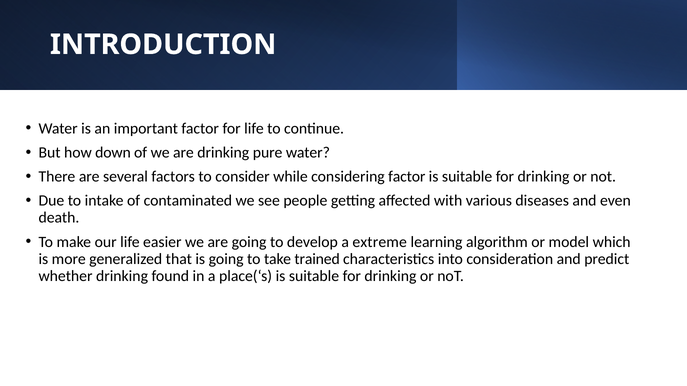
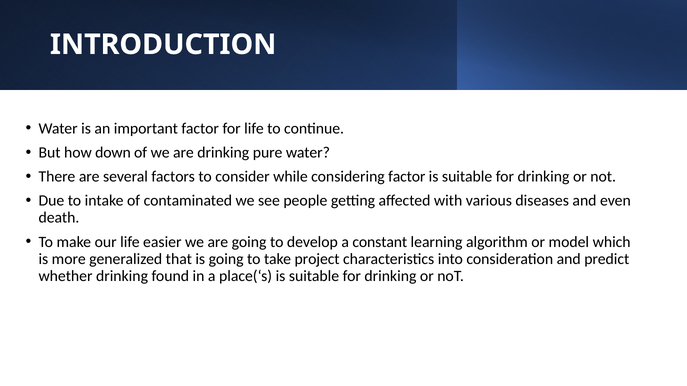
extreme: extreme -> constant (380, 242)
trained: trained -> project (317, 259)
